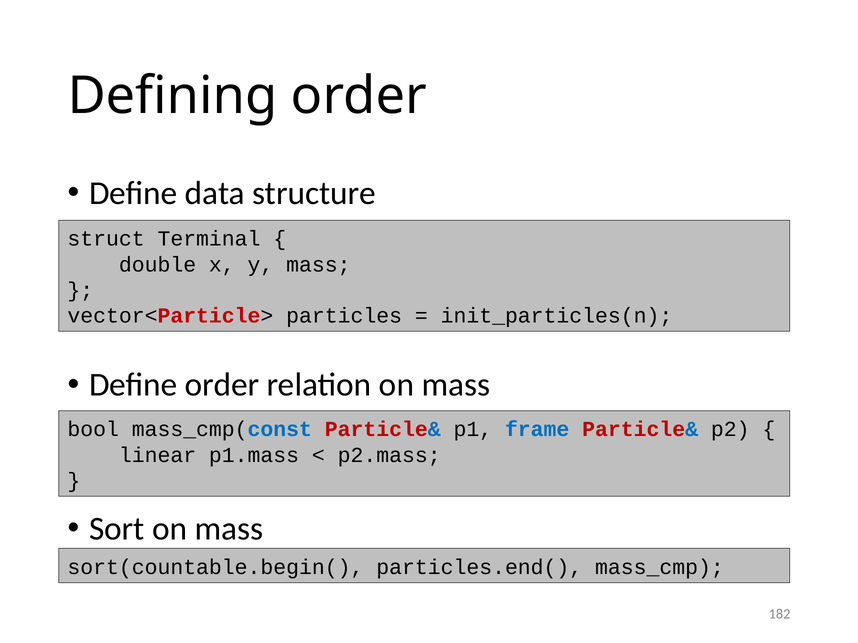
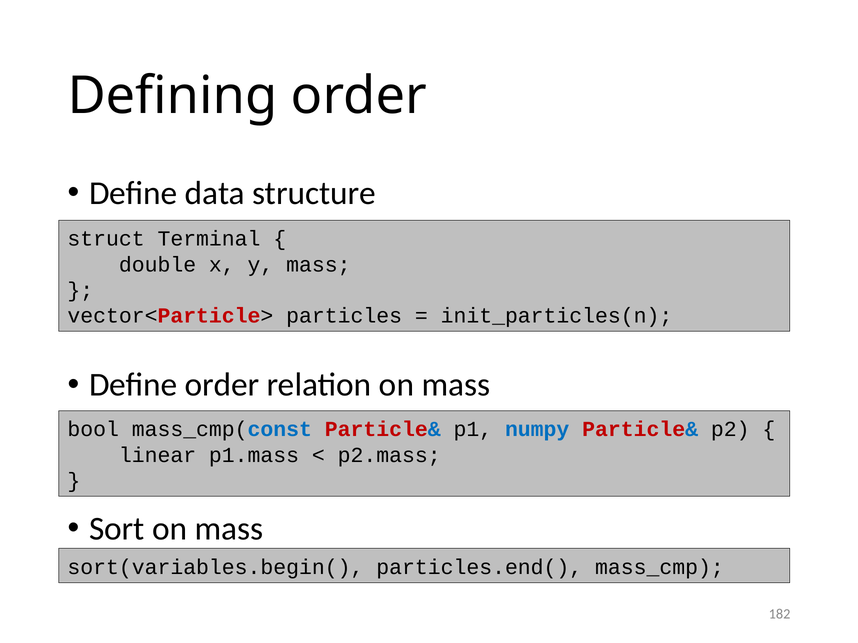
frame: frame -> numpy (537, 430)
sort(countable.begin(: sort(countable.begin( -> sort(variables.begin( (215, 568)
